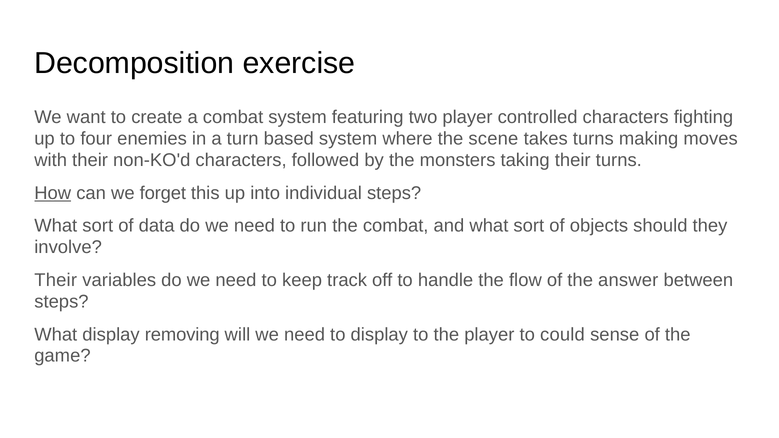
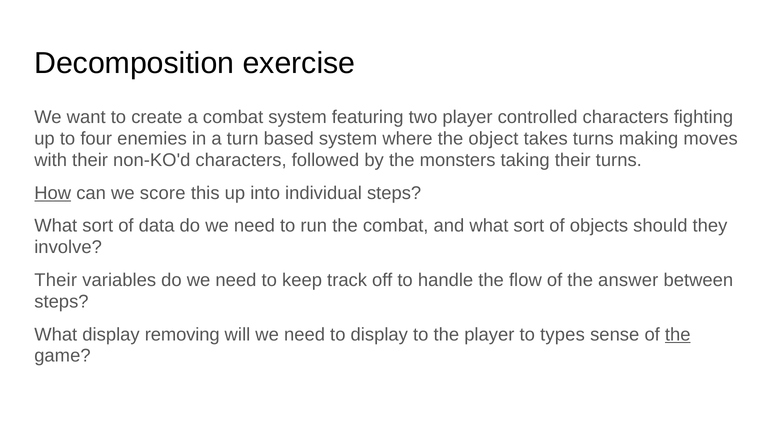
scene: scene -> object (493, 139)
forget: forget -> score (163, 193)
could: could -> types (562, 335)
the underline: none -> present (678, 335)
